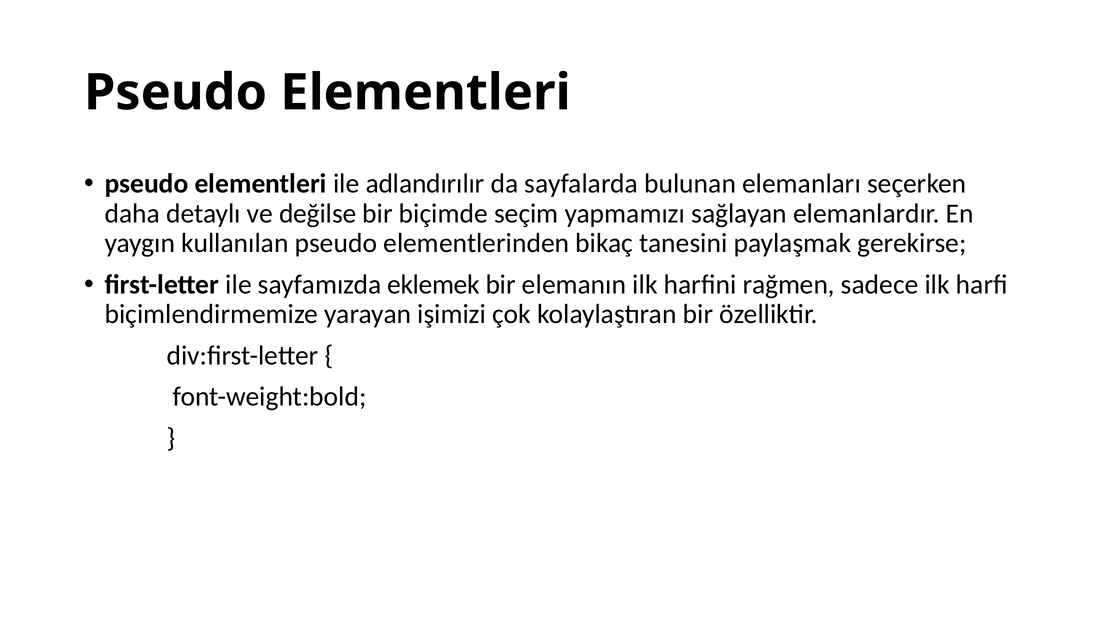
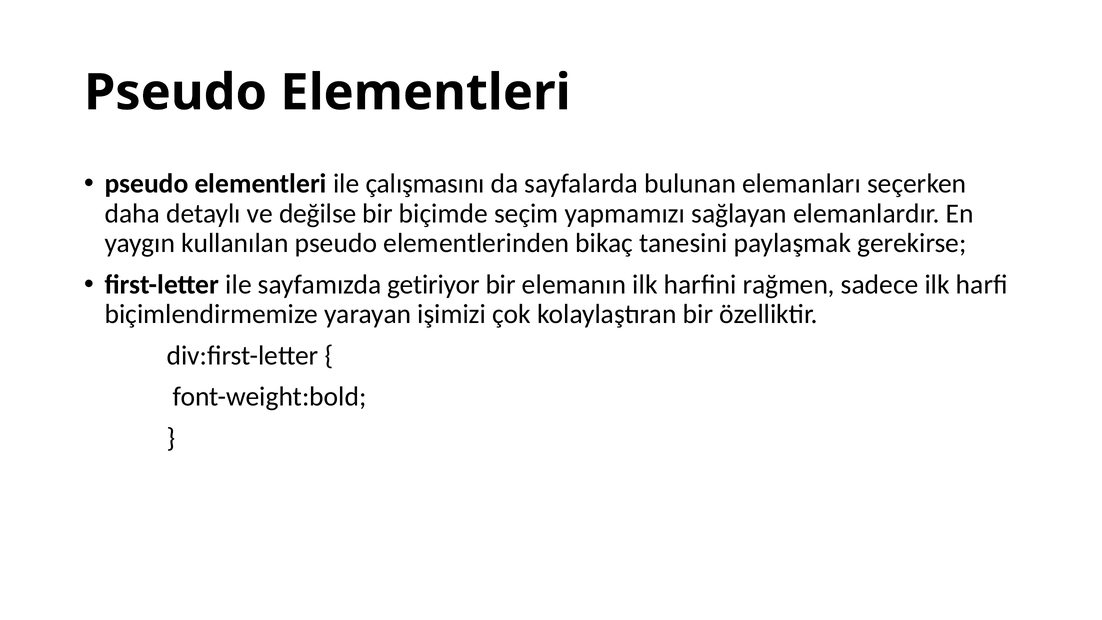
adlandırılır: adlandırılır -> çalışmasını (425, 184)
eklemek: eklemek -> getiriyor (433, 285)
